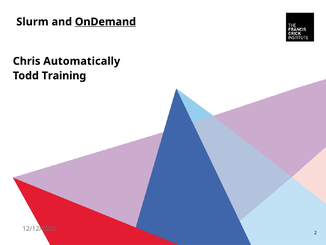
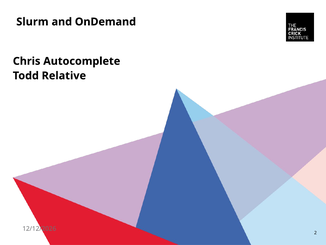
OnDemand underline: present -> none (105, 22)
Automatically: Automatically -> Autocomplete (82, 61)
Training: Training -> Relative (64, 76)
